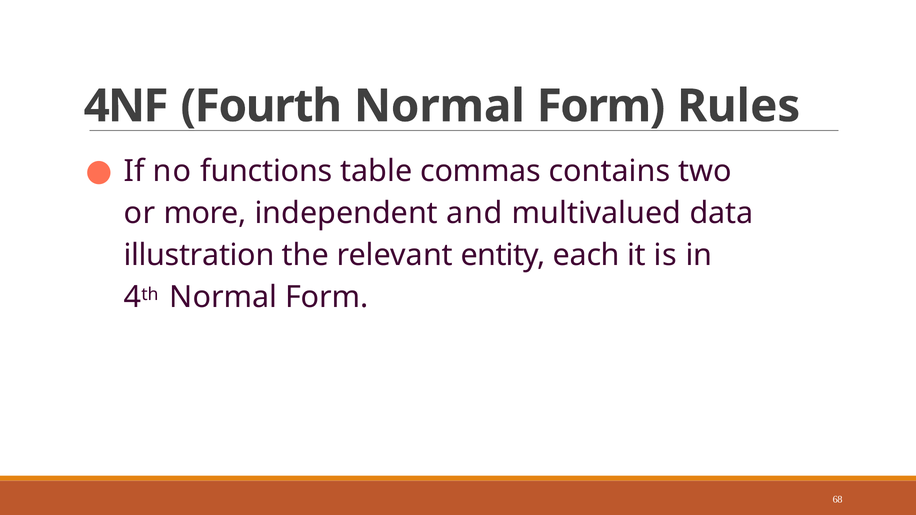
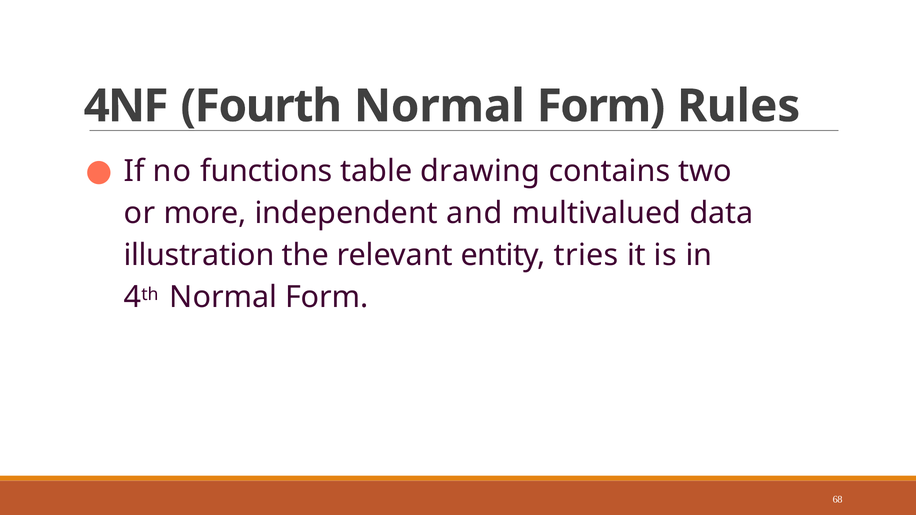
commas: commas -> drawing (480, 171)
each: each -> tries (586, 255)
